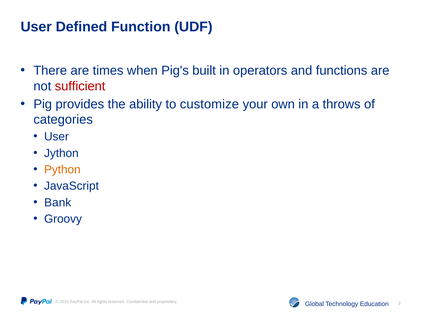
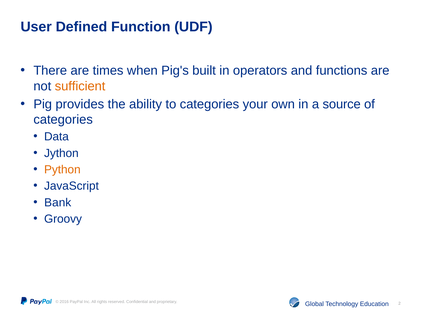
sufficient colour: red -> orange (80, 86)
to customize: customize -> categories (209, 104)
throws: throws -> source (342, 104)
User: User -> Data (56, 137)
